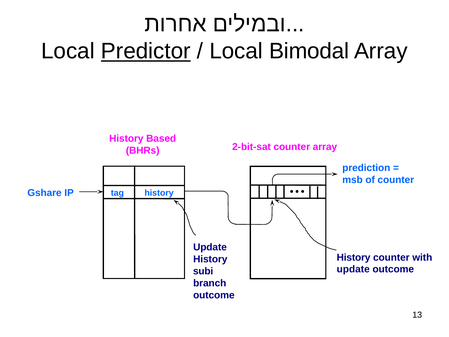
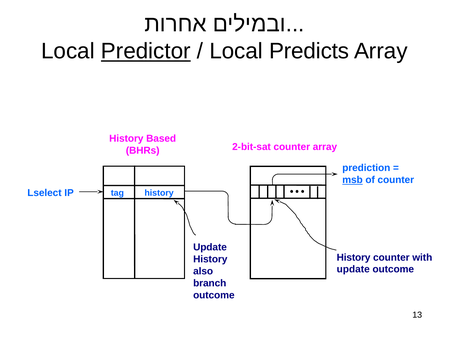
Bimodal: Bimodal -> Predicts (309, 51)
msb underline: none -> present (353, 180)
Gshare: Gshare -> Lselect (44, 193)
subi: subi -> also (203, 271)
